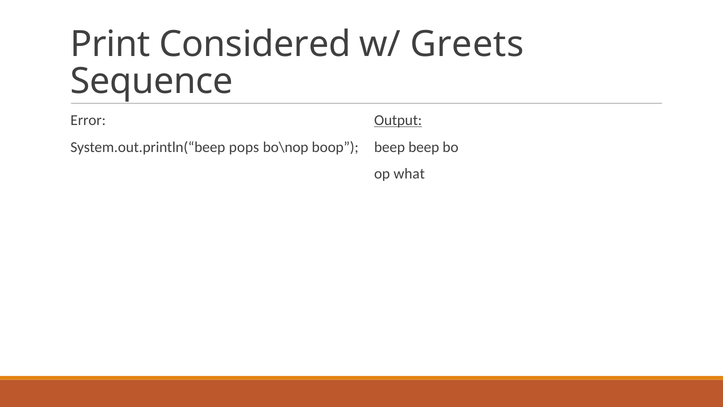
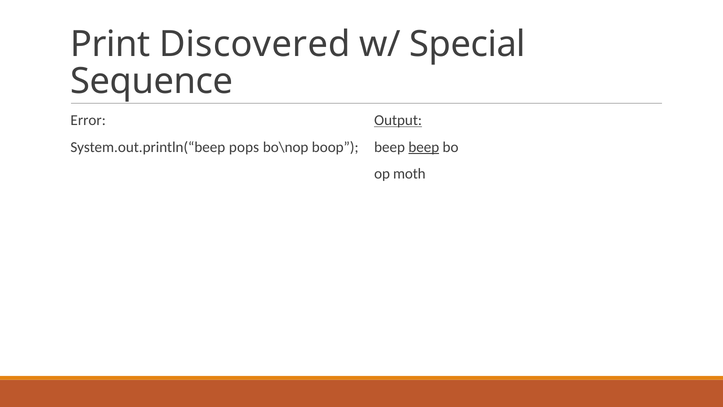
Considered: Considered -> Discovered (255, 44)
Greets: Greets -> Special (467, 44)
beep underline: none -> present (424, 147)
what: what -> moth (409, 174)
